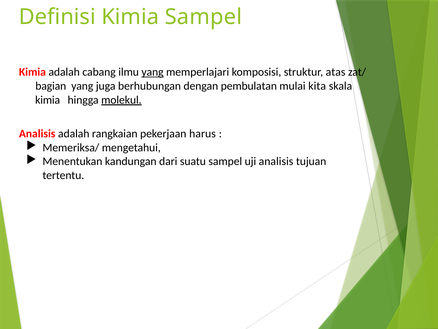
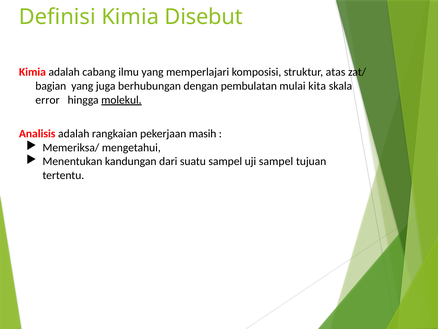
Kimia Sampel: Sampel -> Disebut (204, 17)
yang underline: present -> none (153, 72)
kimia: kimia -> error (48, 100)
harus: harus -> masih (203, 134)
uji analisis: analisis -> sampel (276, 161)
